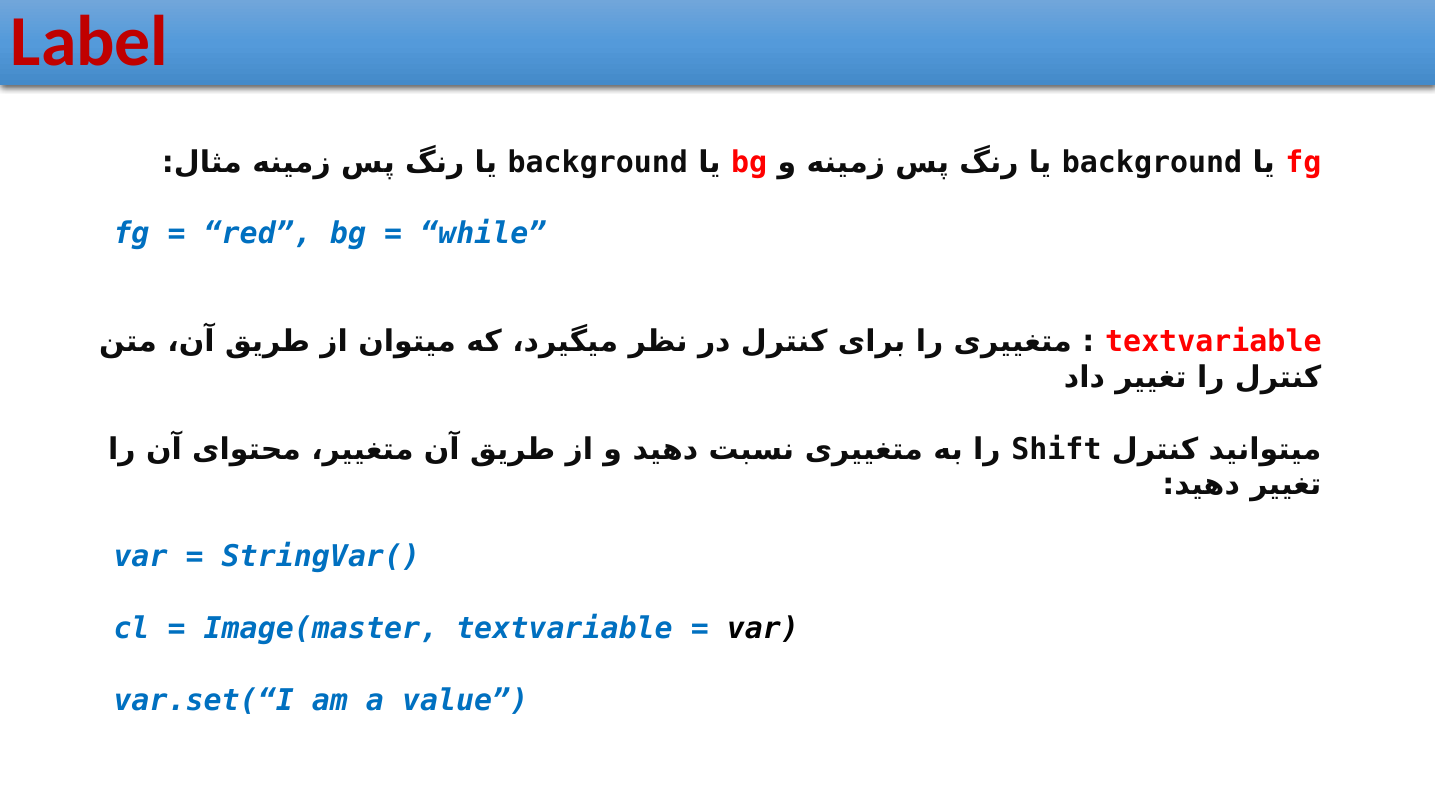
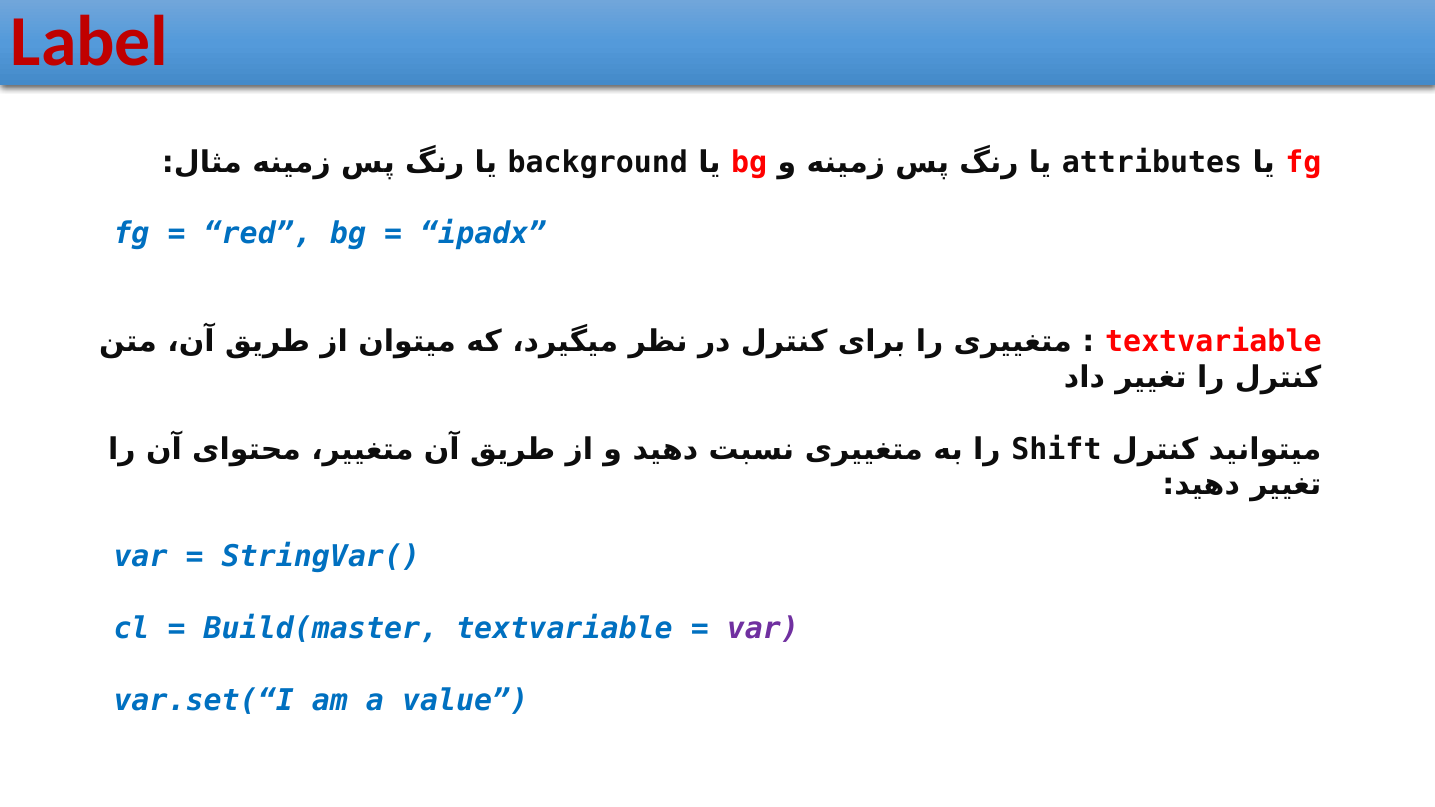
background: background -> attributes (1152, 162)
while: while -> ipadx (483, 234)
Image(master: Image(master -> Build(master (321, 629)
var colour: black -> purple (763, 629)
